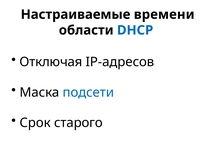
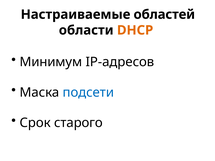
времени: времени -> областей (164, 15)
DHCP colour: blue -> orange (135, 30)
Отключая: Отключая -> Минимум (51, 62)
